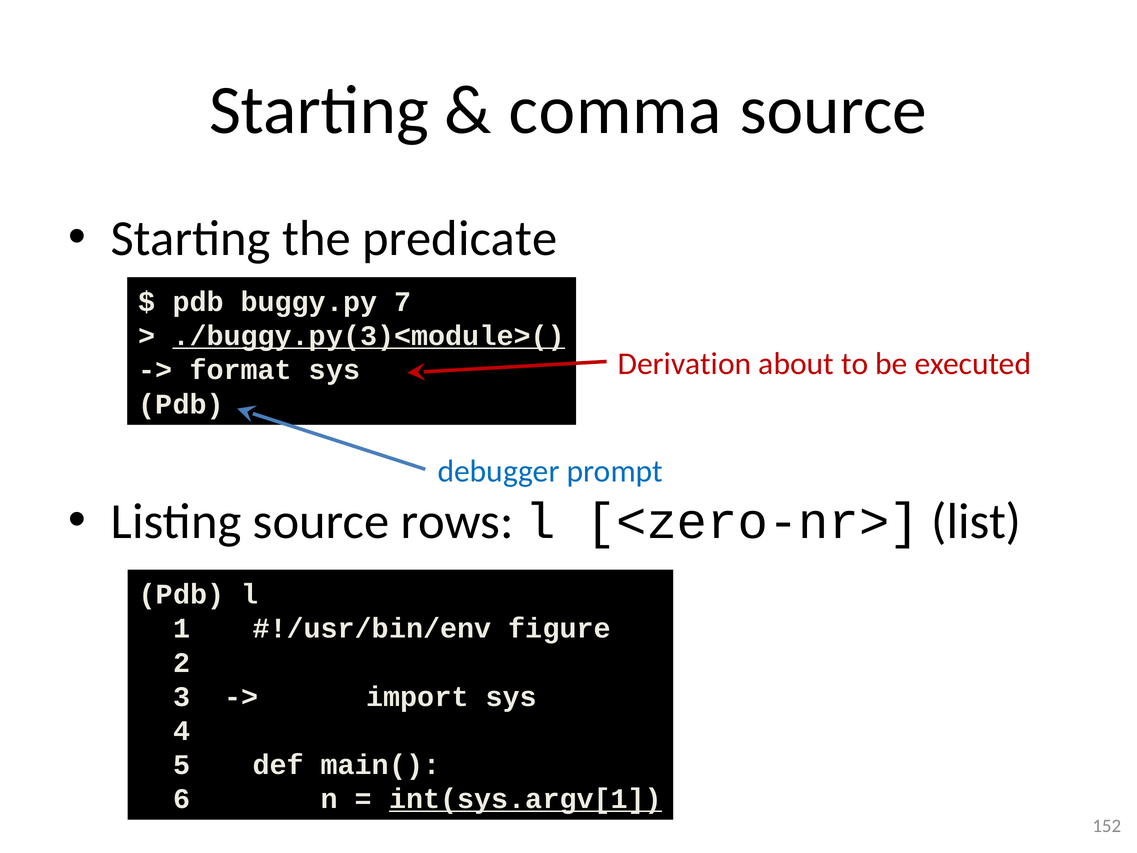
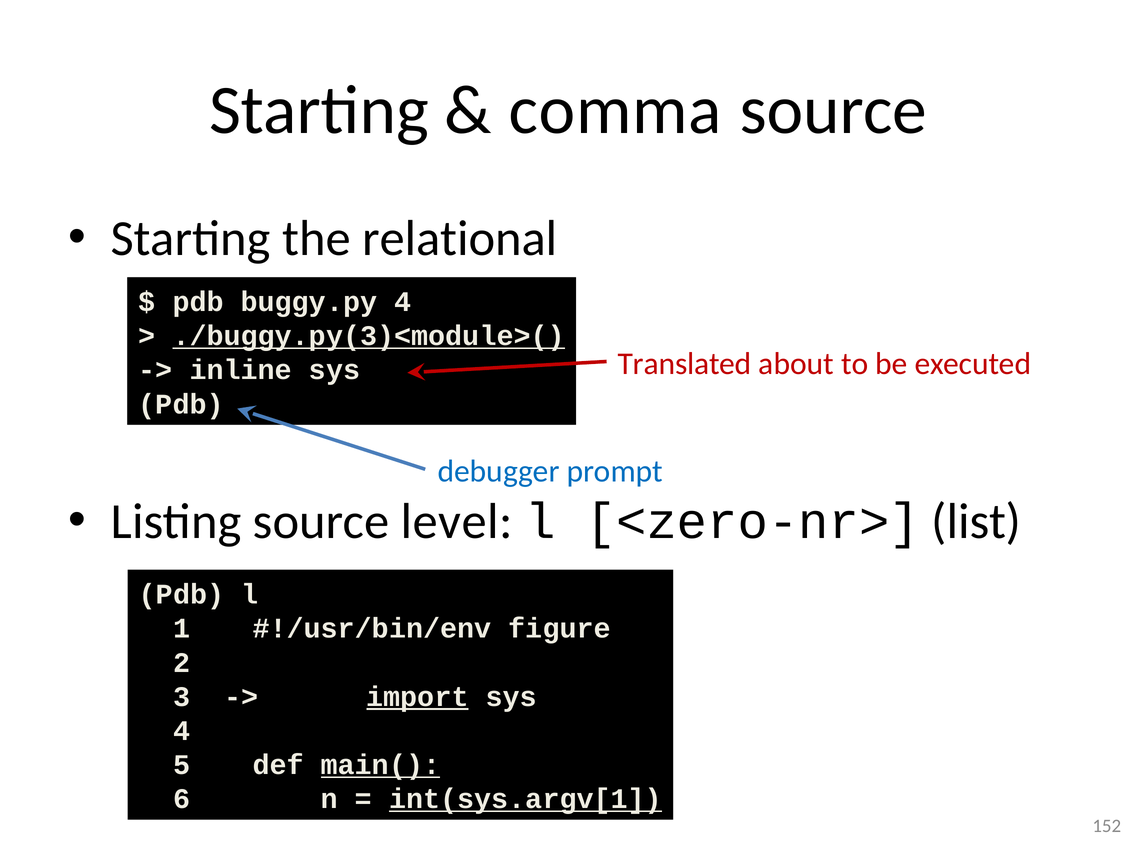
predicate: predicate -> relational (460, 239)
buggy.py 7: 7 -> 4 (403, 302)
Derivation: Derivation -> Translated (685, 364)
format: format -> inline (241, 370)
rows: rows -> level (457, 522)
import underline: none -> present (417, 697)
main( underline: none -> present (381, 765)
